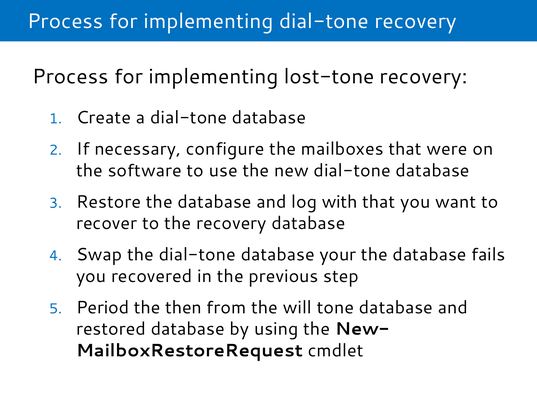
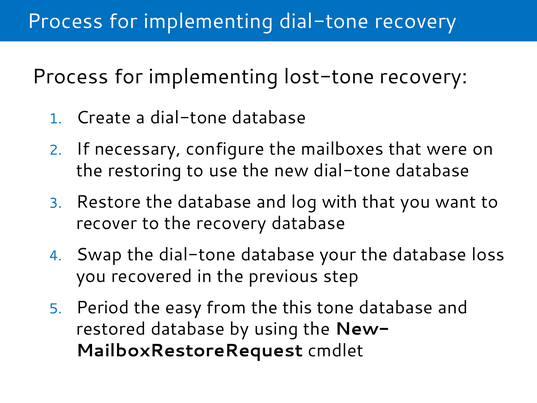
software: software -> restoring (145, 170)
fails: fails -> loss (488, 255)
then: then -> easy (184, 307)
will: will -> this (297, 307)
